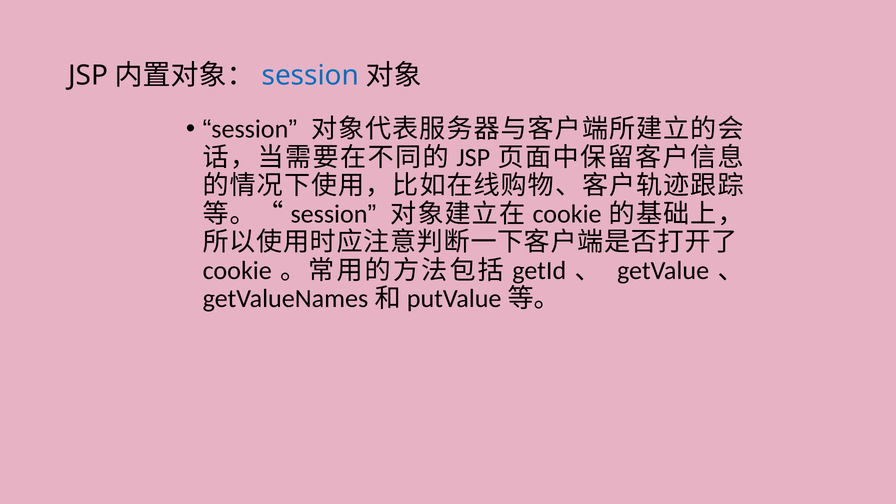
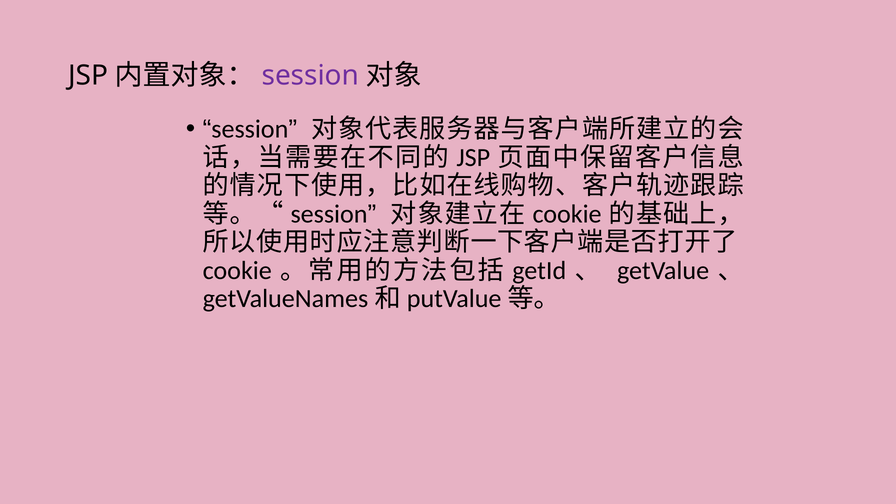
session colour: blue -> purple (310, 75)
